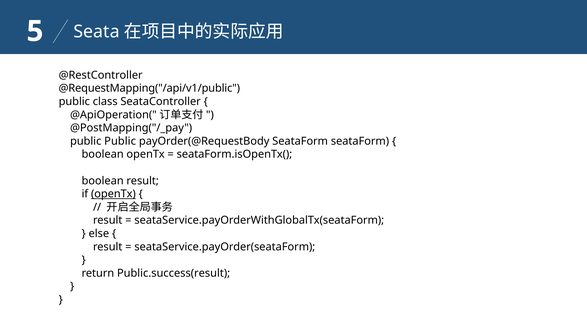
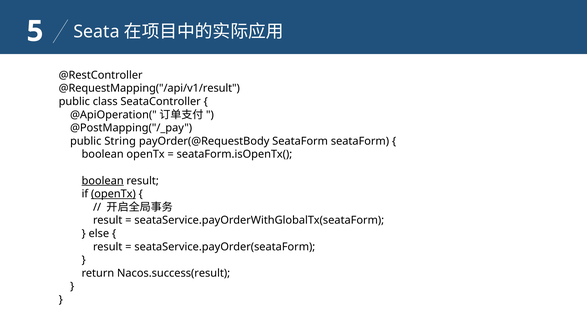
@RequestMapping("/api/v1/public: @RequestMapping("/api/v1/public -> @RequestMapping("/api/v1/result (149, 88)
public Public: Public -> String (120, 141)
boolean underline: none -> present (103, 181)
Public.success(result: Public.success(result -> Nacos.success(result (174, 273)
